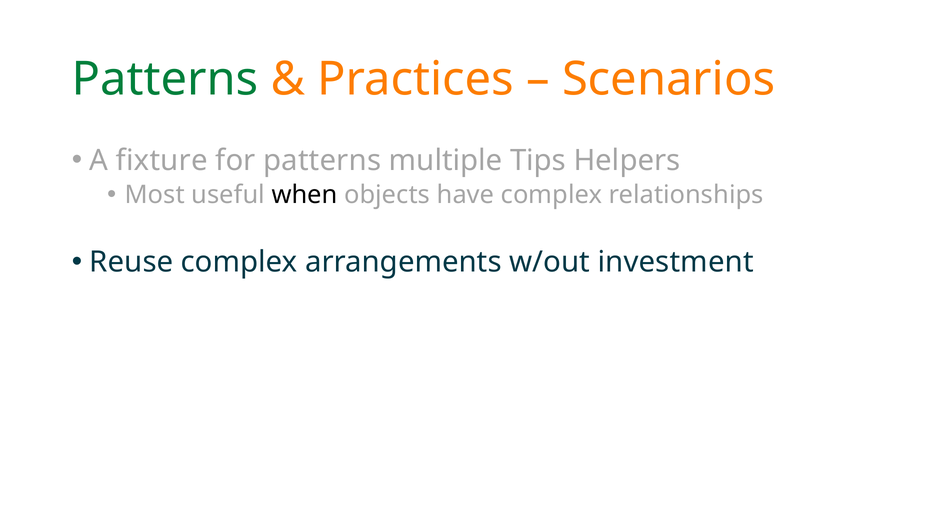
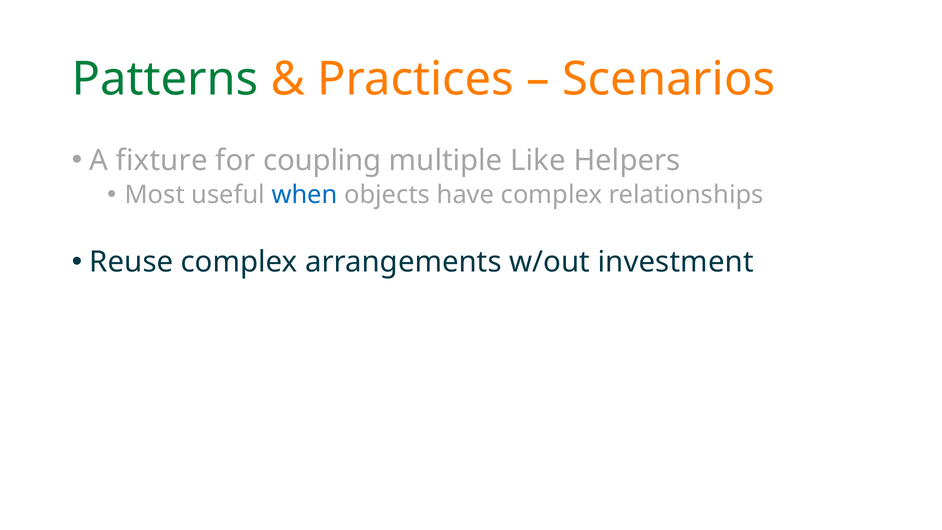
for patterns: patterns -> coupling (322, 160)
Tips: Tips -> Like (538, 160)
when colour: black -> blue (305, 195)
